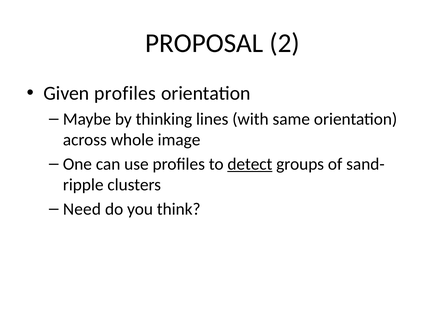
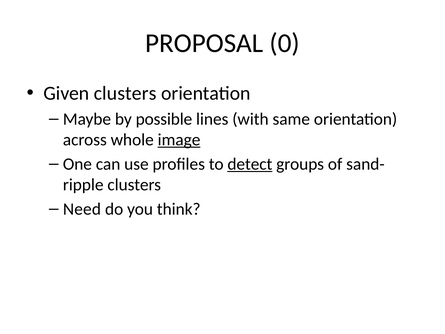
2: 2 -> 0 (285, 43)
Given profiles: profiles -> clusters (125, 93)
thinking: thinking -> possible (164, 119)
image underline: none -> present (179, 140)
